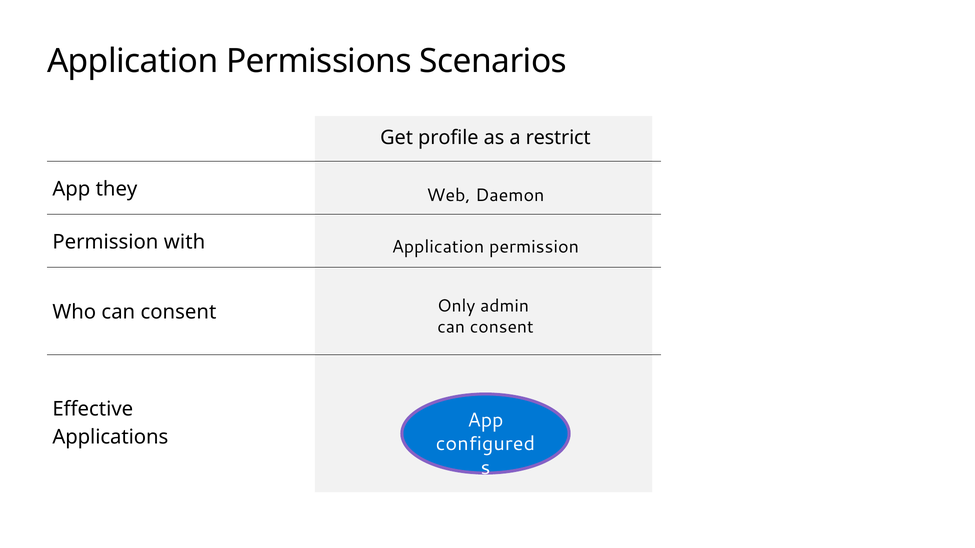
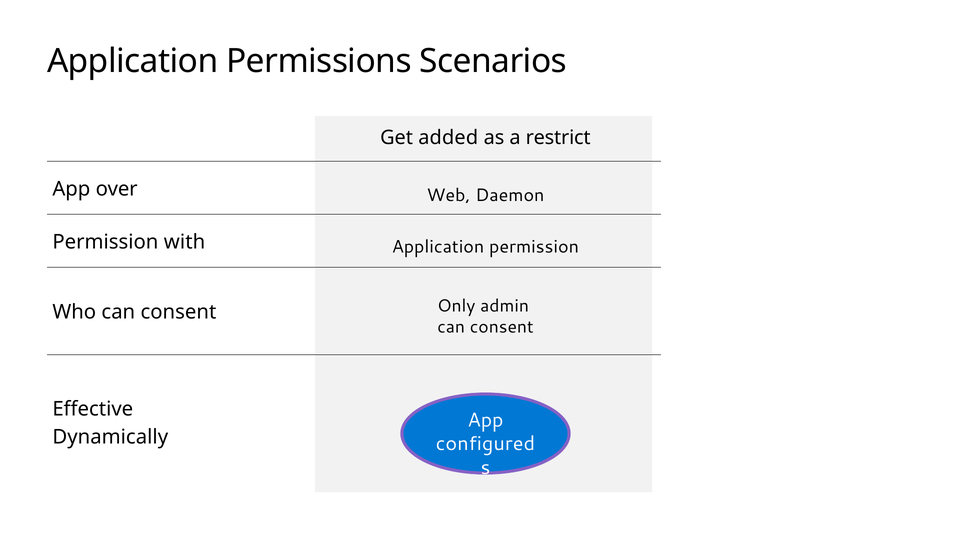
profile: profile -> added (448, 138)
they: they -> over (117, 189)
Applications: Applications -> Dynamically (110, 437)
